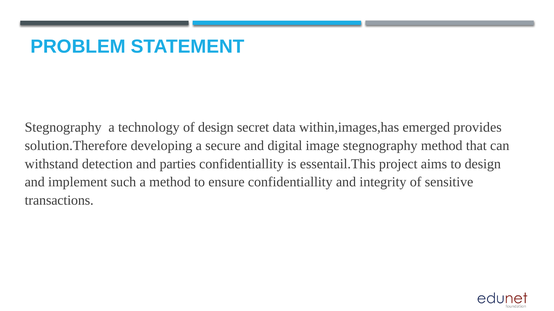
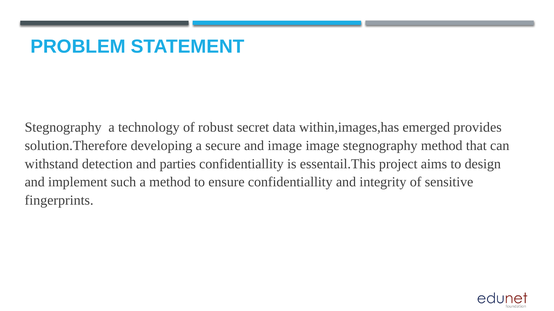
of design: design -> robust (216, 128)
and digital: digital -> image (285, 146)
transactions: transactions -> fingerprints (59, 201)
